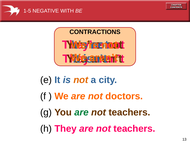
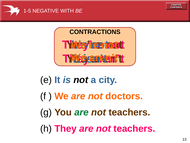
not colour: orange -> black (81, 80)
